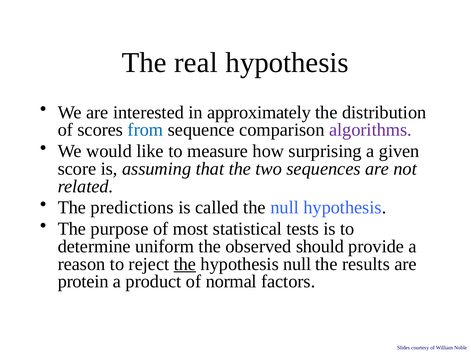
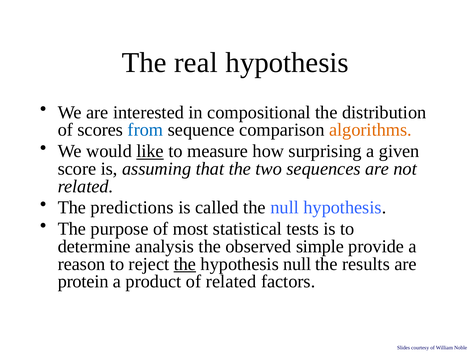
approximately: approximately -> compositional (259, 112)
algorithms colour: purple -> orange (370, 130)
like underline: none -> present (150, 151)
uniform: uniform -> analysis (165, 247)
should: should -> simple (320, 247)
of normal: normal -> related (231, 282)
